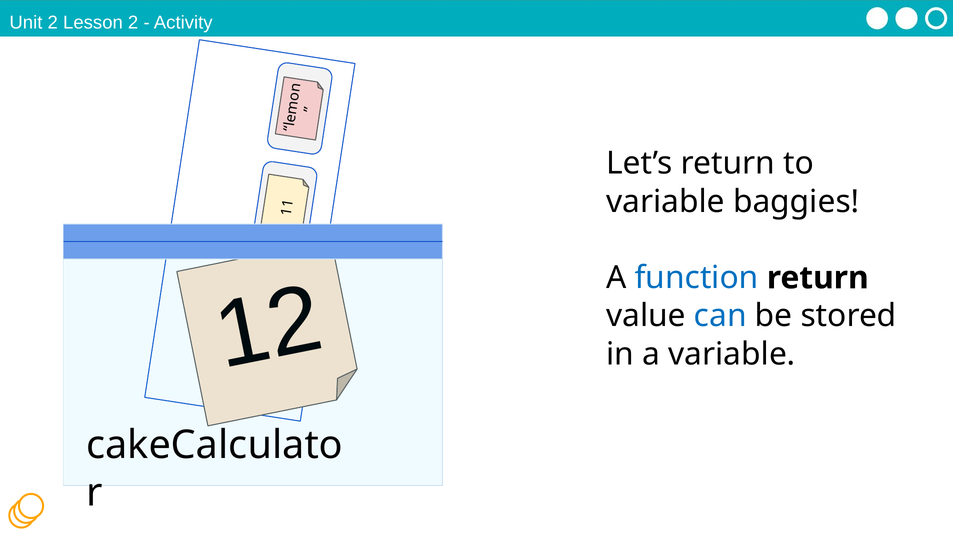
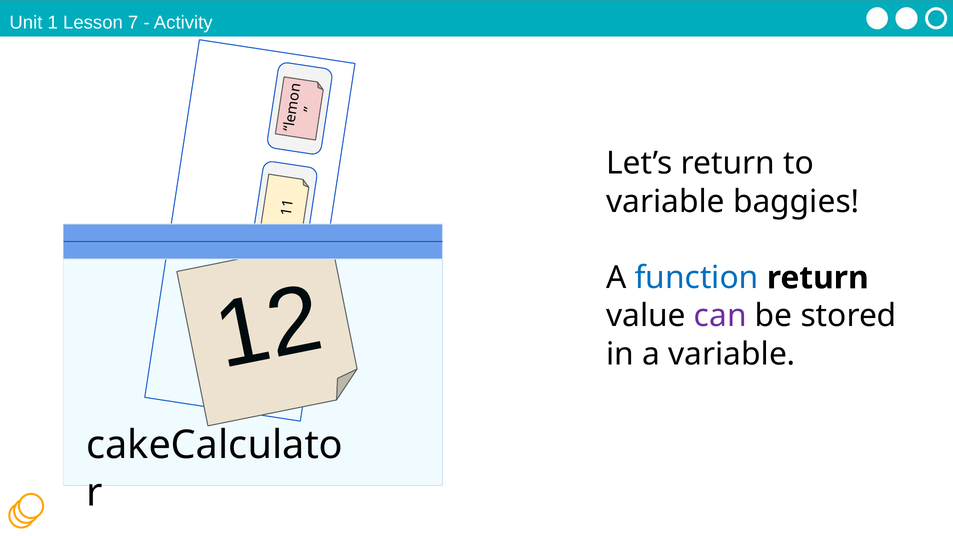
Unit 2: 2 -> 1 (53, 22)
Lesson 2: 2 -> 7 (133, 22)
can colour: blue -> purple (720, 316)
